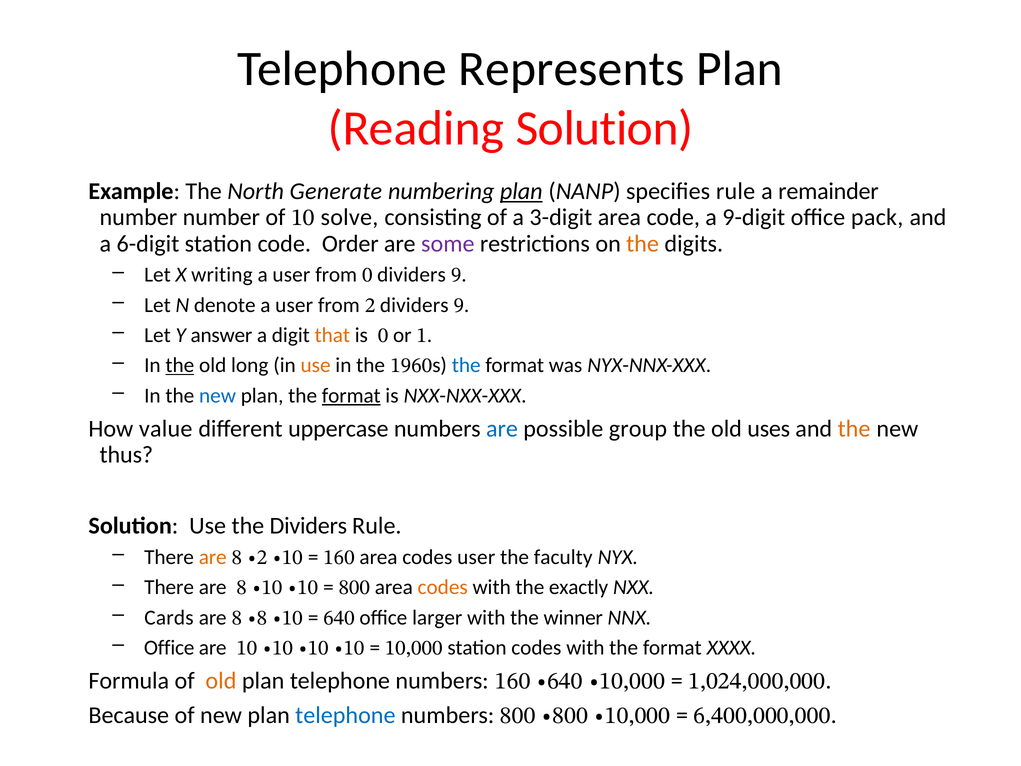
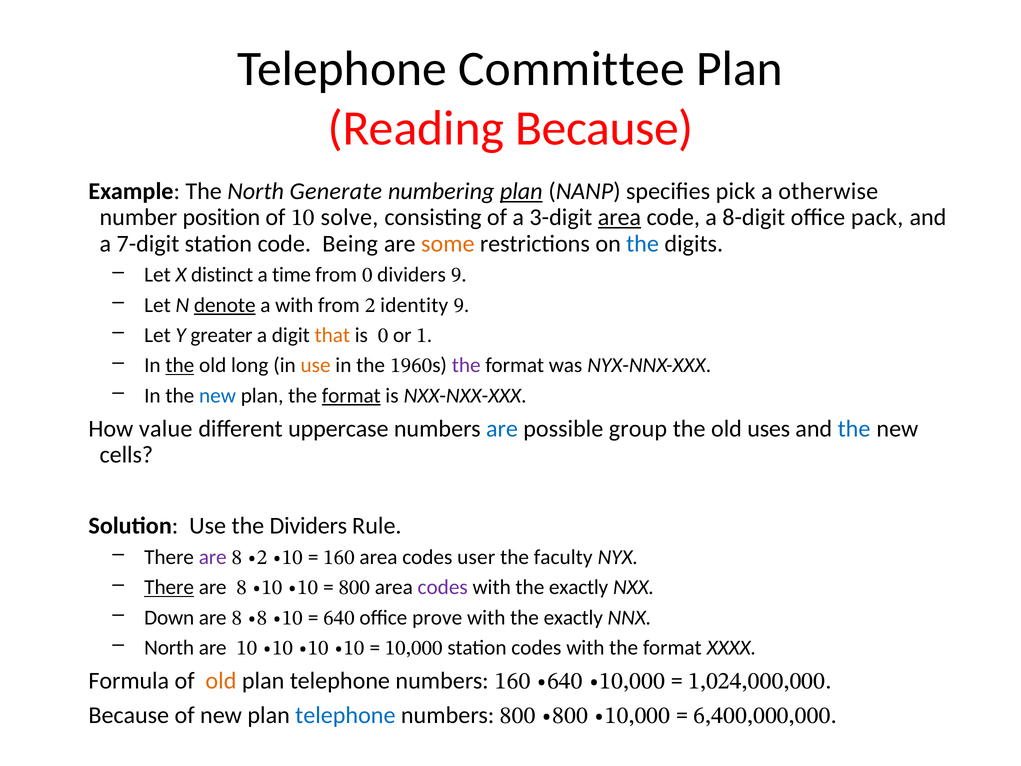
Represents: Represents -> Committee (572, 69)
Reading Solution: Solution -> Because (604, 129)
specifies rule: rule -> pick (736, 191)
remainder: remainder -> otherwise (828, 191)
number number: number -> position (221, 217)
area underline: none -> present (619, 217)
9-digit: 9-digit -> 8-digit (754, 217)
6-digit: 6-digit -> 7-digit (148, 244)
Order: Order -> Being (350, 244)
some colour: purple -> orange (448, 244)
the colour: orange -> blue (643, 244)
writing: writing -> distinct (222, 275)
user: user -> time (292, 275)
denote underline: none -> present (225, 305)
user: user -> with (294, 305)
dividers: dividers -> identity (414, 305)
answer: answer -> greater (221, 335)
the colour: blue -> purple (466, 365)
the colour: orange -> blue (854, 428)
thus: thus -> cells (126, 455)
are colour: orange -> purple (213, 557)
There underline: none -> present (169, 587)
codes colour: orange -> purple (443, 587)
Cards: Cards -> Down (169, 617)
larger: larger -> prove (437, 617)
winner: winner -> exactly (573, 617)
Office: Office -> North (169, 648)
